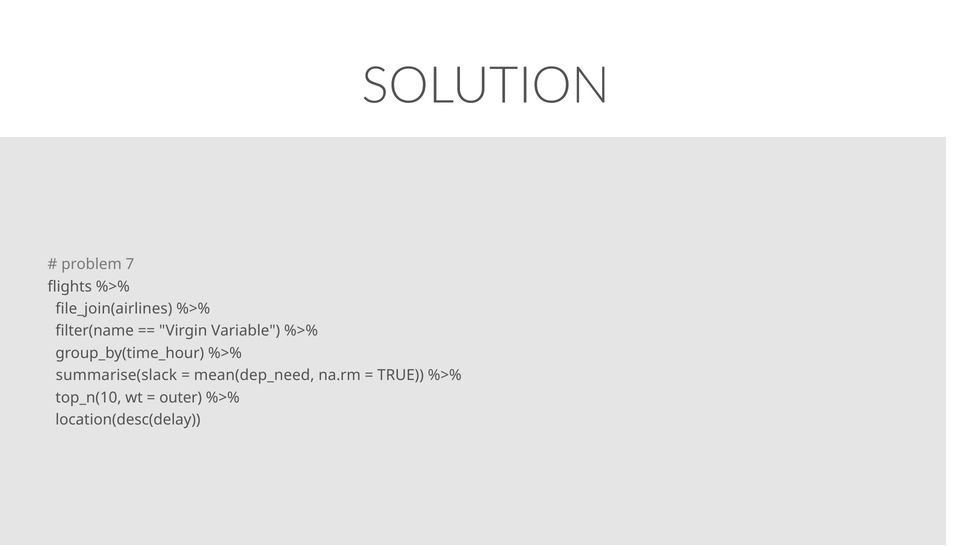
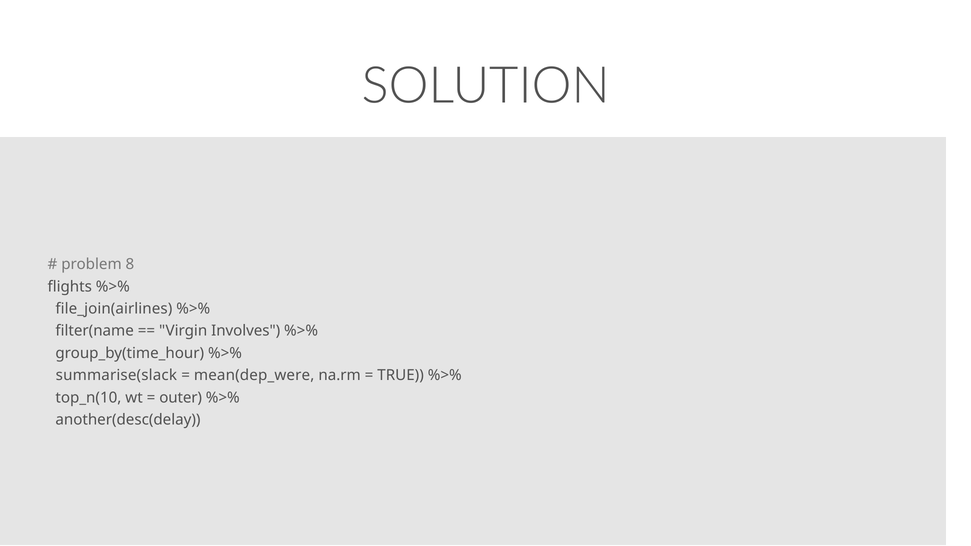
7: 7 -> 8 (130, 264)
Variable: Variable -> Involves (246, 331)
mean(dep_need: mean(dep_need -> mean(dep_were (254, 376)
location(desc(delay: location(desc(delay -> another(desc(delay (128, 420)
